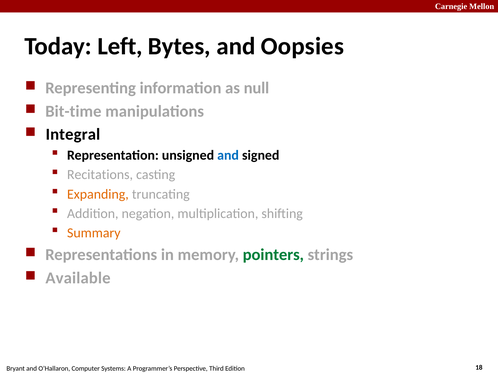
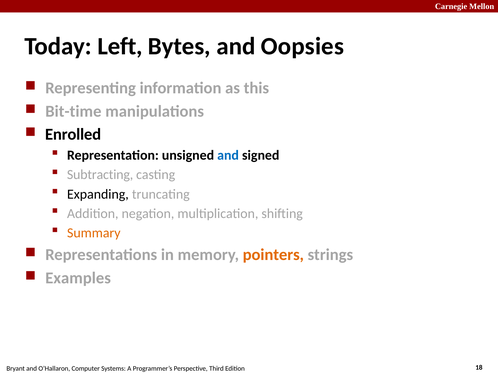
null: null -> this (256, 88)
Integral: Integral -> Enrolled (73, 134)
Recitations: Recitations -> Subtracting (100, 174)
Expanding colour: orange -> black (98, 194)
pointers colour: green -> orange (273, 254)
Available: Available -> Examples (78, 278)
